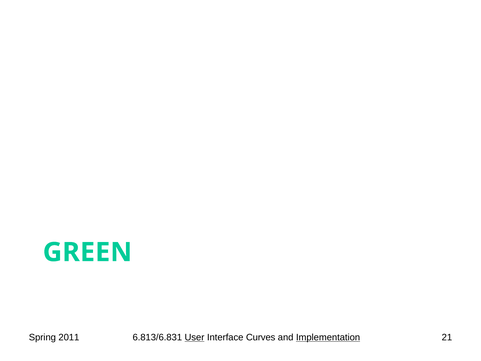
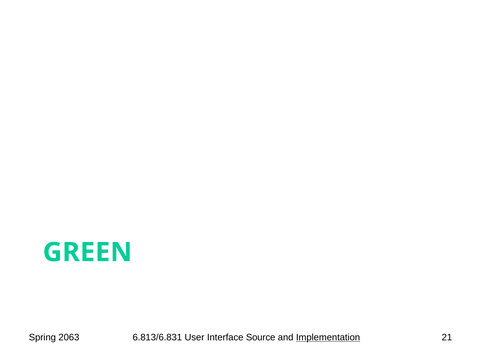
2011: 2011 -> 2063 (69, 337)
User underline: present -> none (195, 337)
Curves: Curves -> Source (261, 337)
